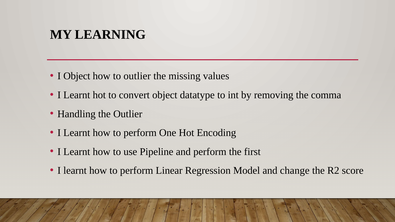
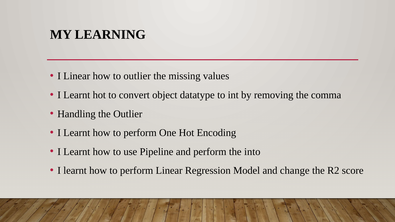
I Object: Object -> Linear (77, 76)
first: first -> into (252, 152)
